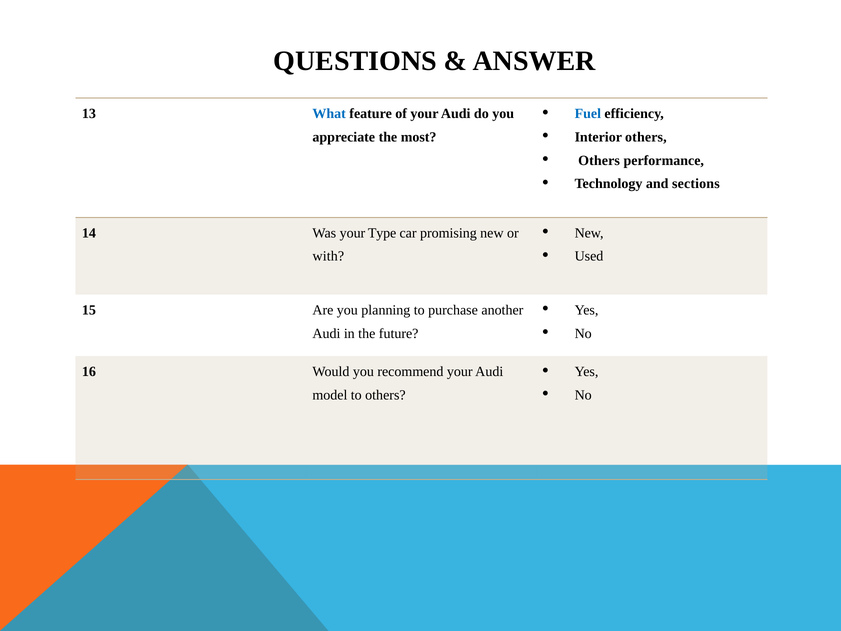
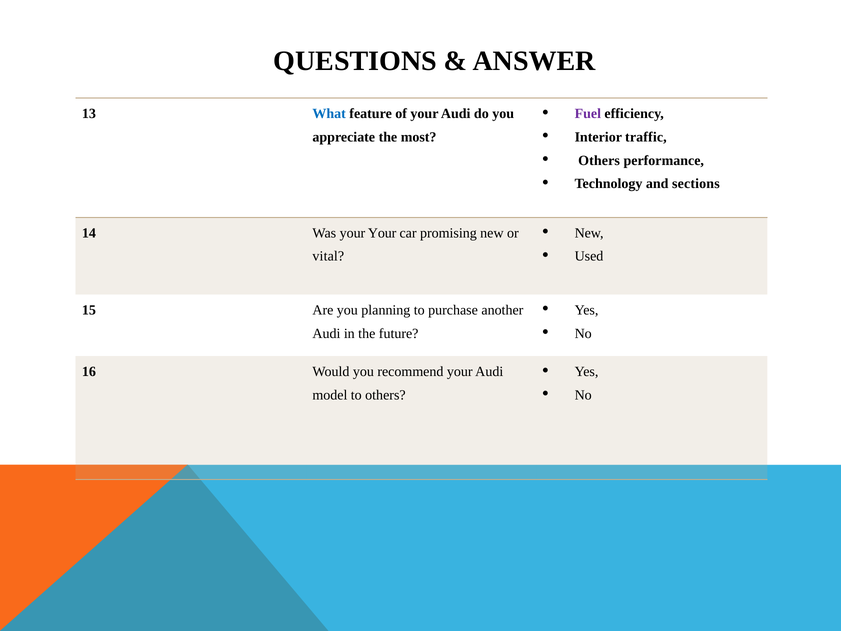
Fuel colour: blue -> purple (588, 114)
Interior others: others -> traffic (646, 137)
your Type: Type -> Your (382, 233)
with: with -> vital (328, 256)
